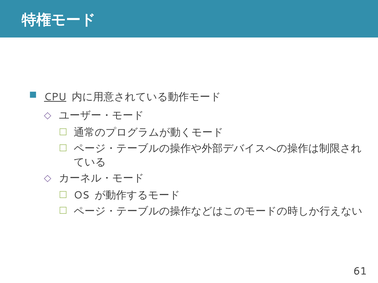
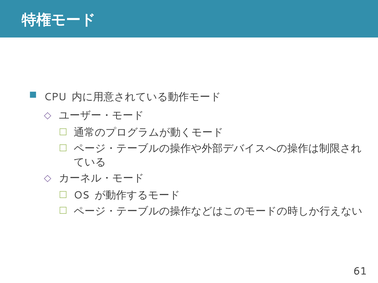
CPU underline: present -> none (55, 97)
